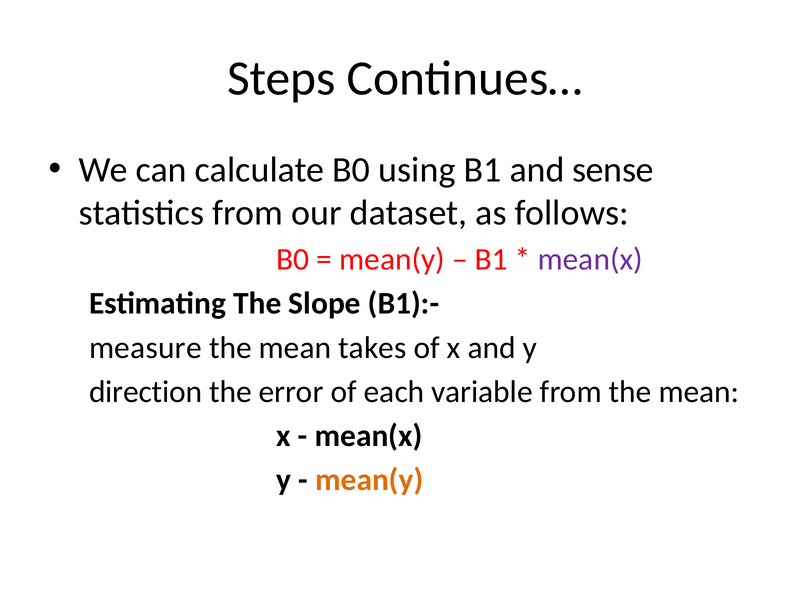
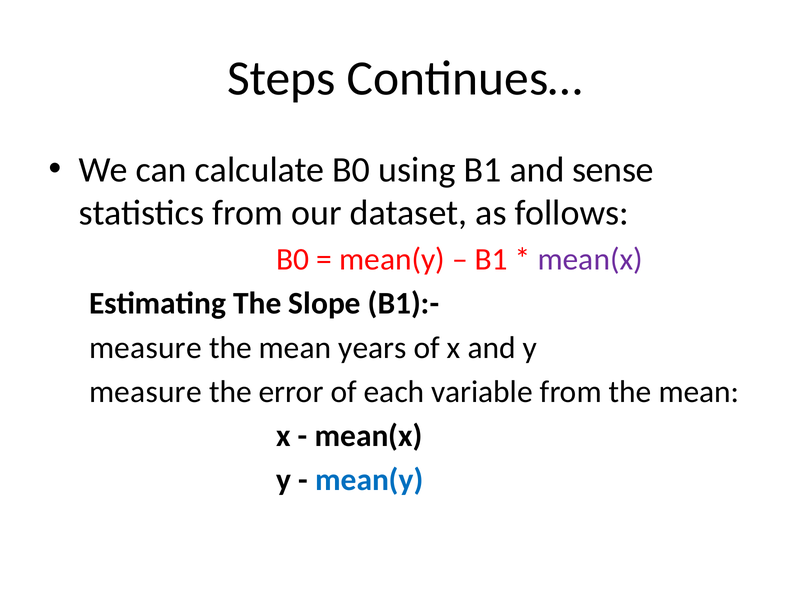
takes: takes -> years (372, 348)
direction: direction -> measure (145, 392)
mean(y colour: orange -> blue (369, 480)
